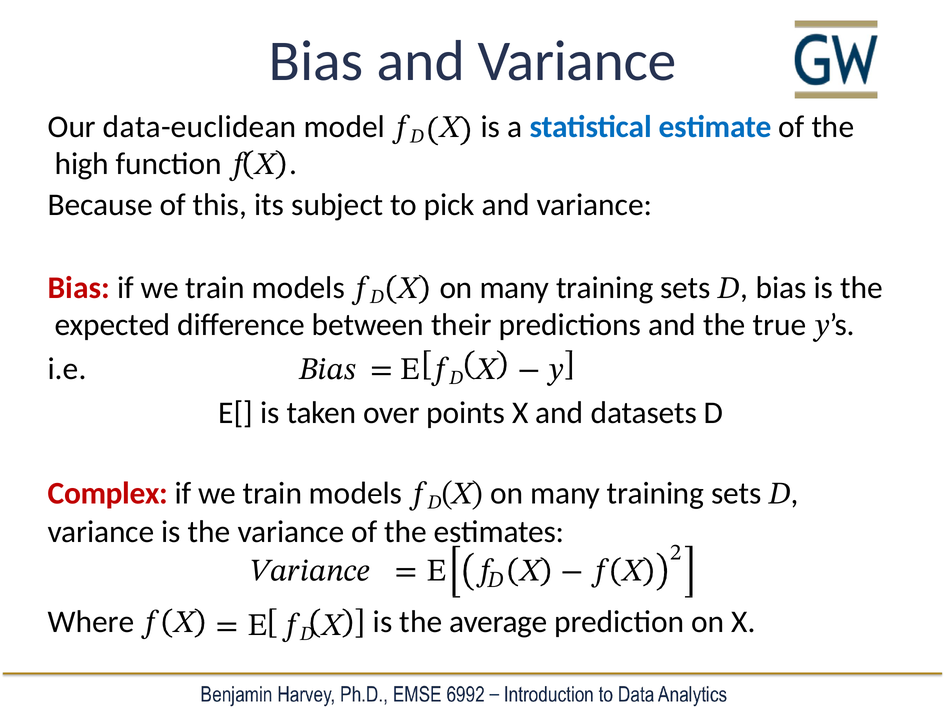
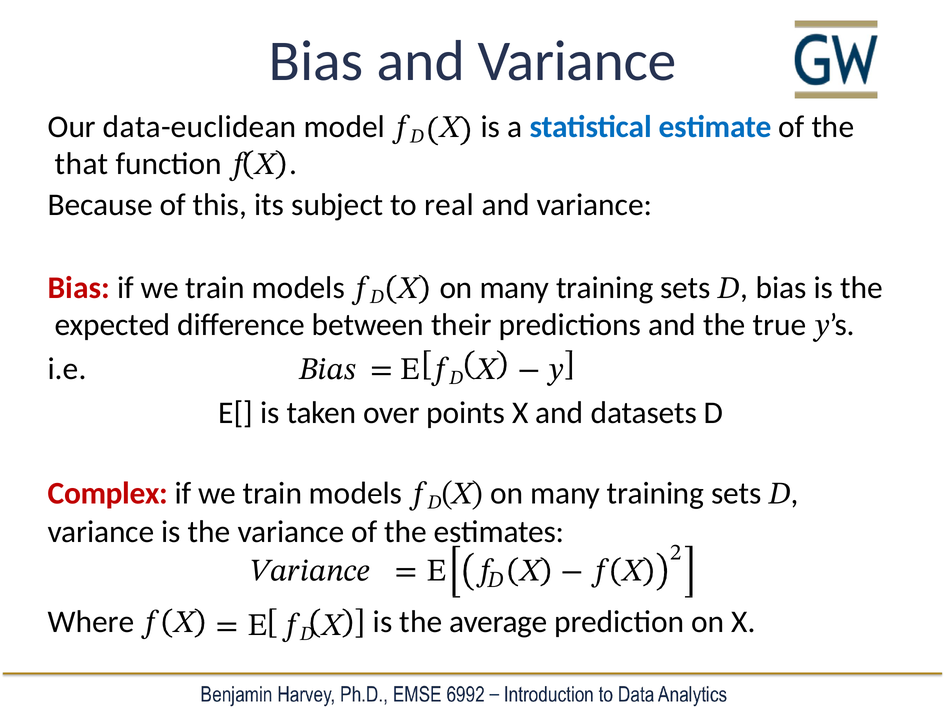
high: high -> that (82, 164)
pick: pick -> real (449, 205)
